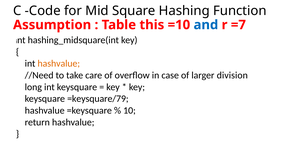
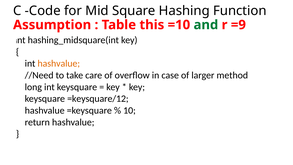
and colour: blue -> green (206, 25)
=7: =7 -> =9 (238, 25)
division: division -> method (232, 75)
=keysquare/79: =keysquare/79 -> =keysquare/12 (98, 99)
